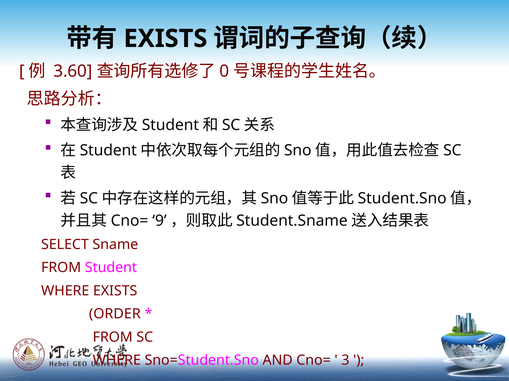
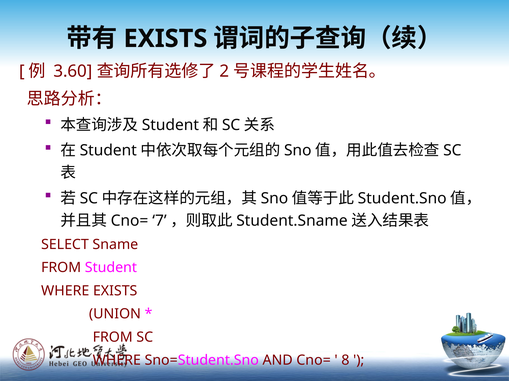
0: 0 -> 2 (224, 71)
9: 9 -> 7 (159, 221)
ORDER: ORDER -> UNION (115, 315)
3: 3 -> 8 (345, 361)
